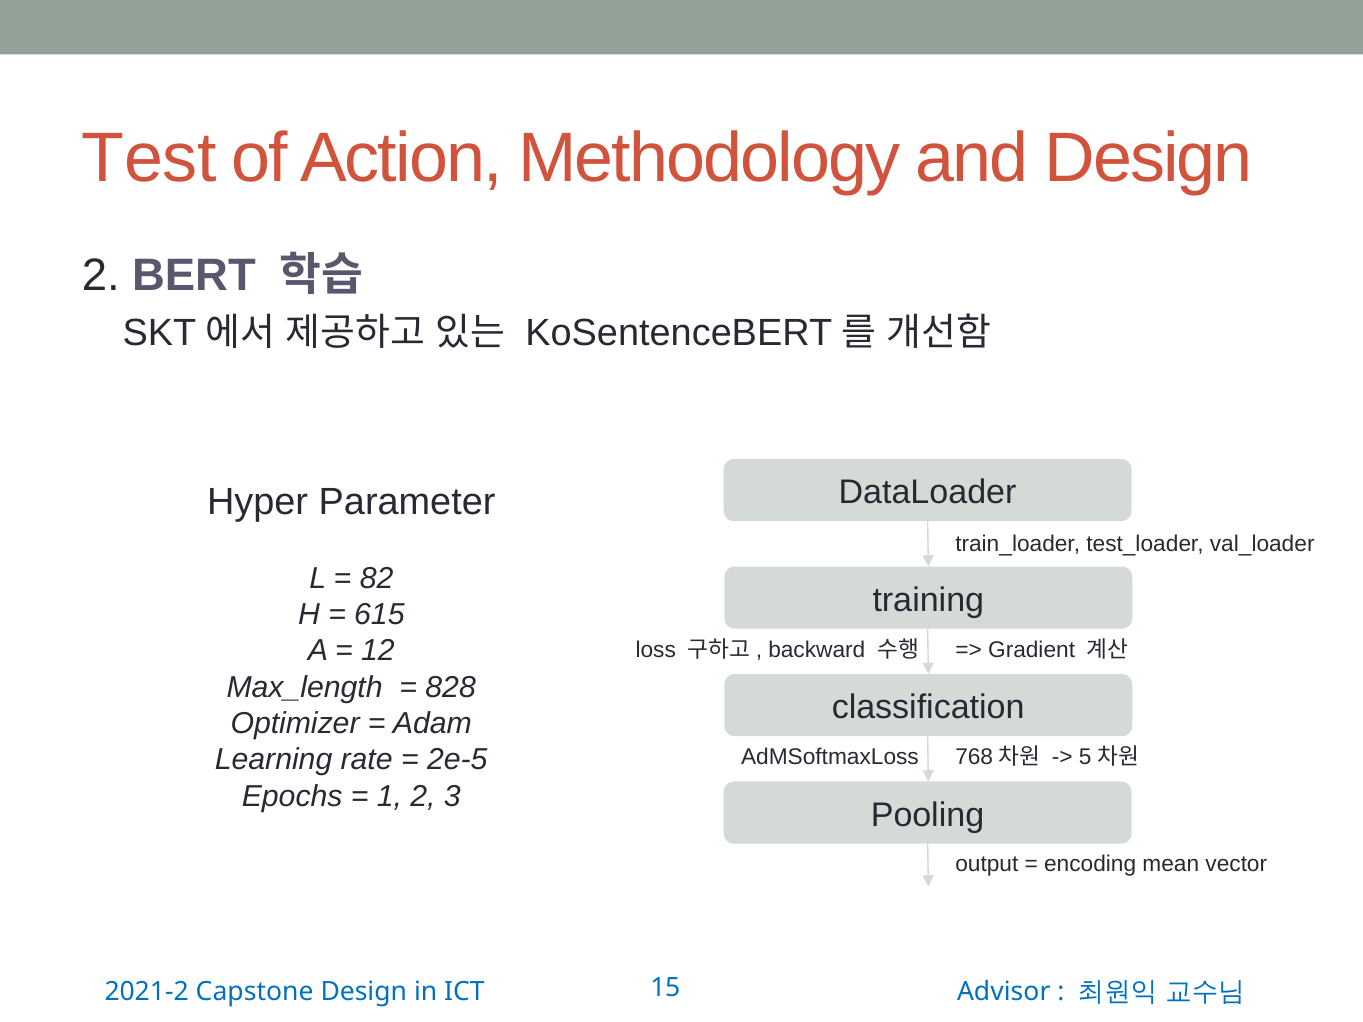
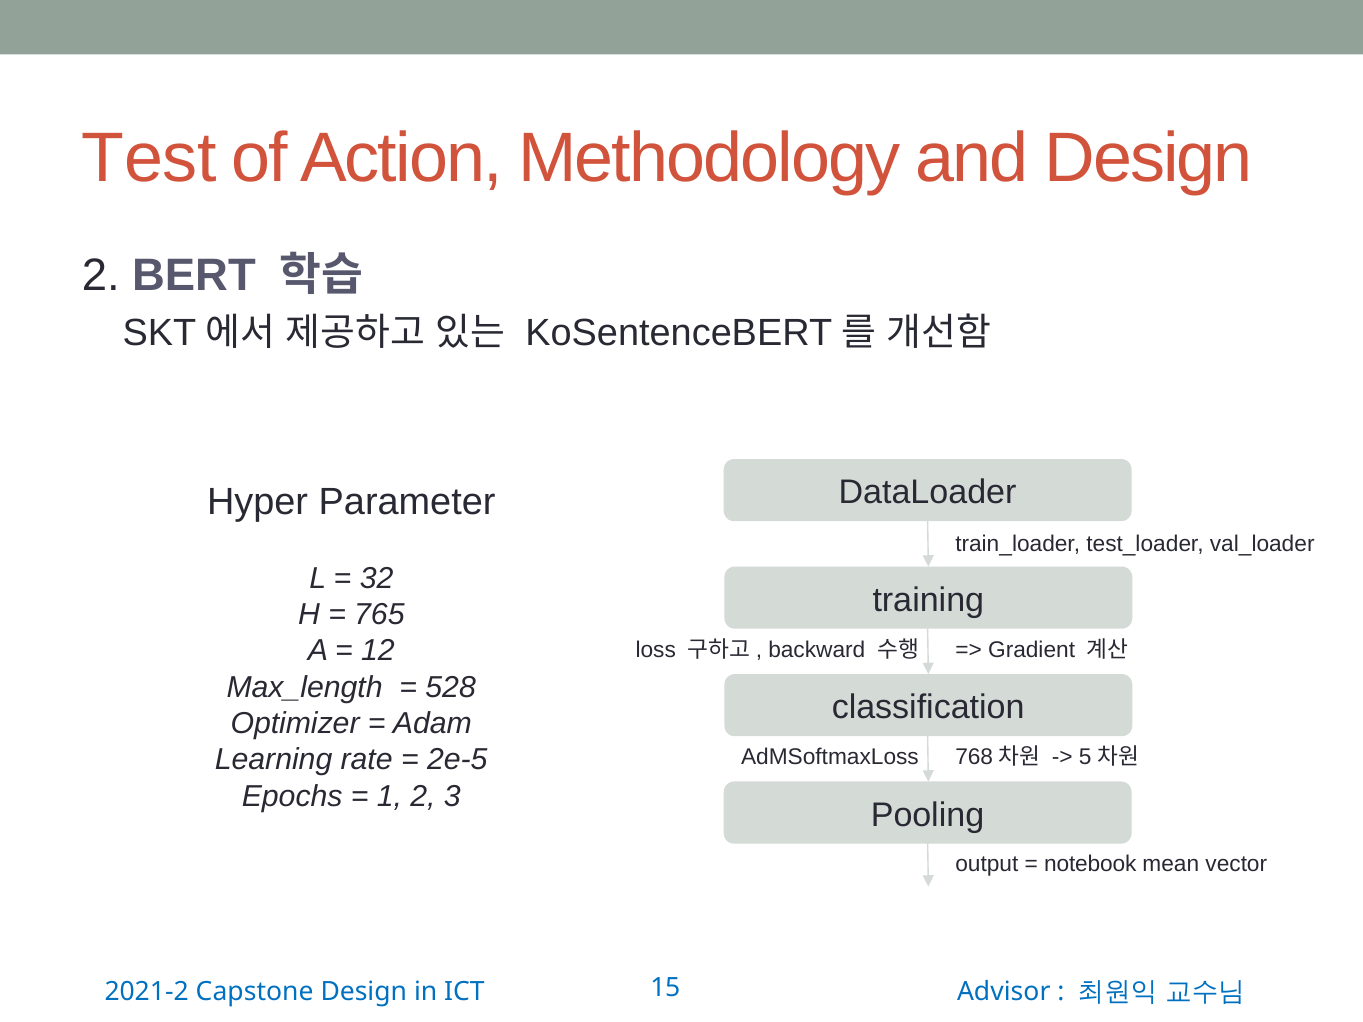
82: 82 -> 32 (377, 578)
615: 615 -> 765 (379, 615)
828: 828 -> 528 (451, 687)
encoding: encoding -> notebook (1090, 864)
